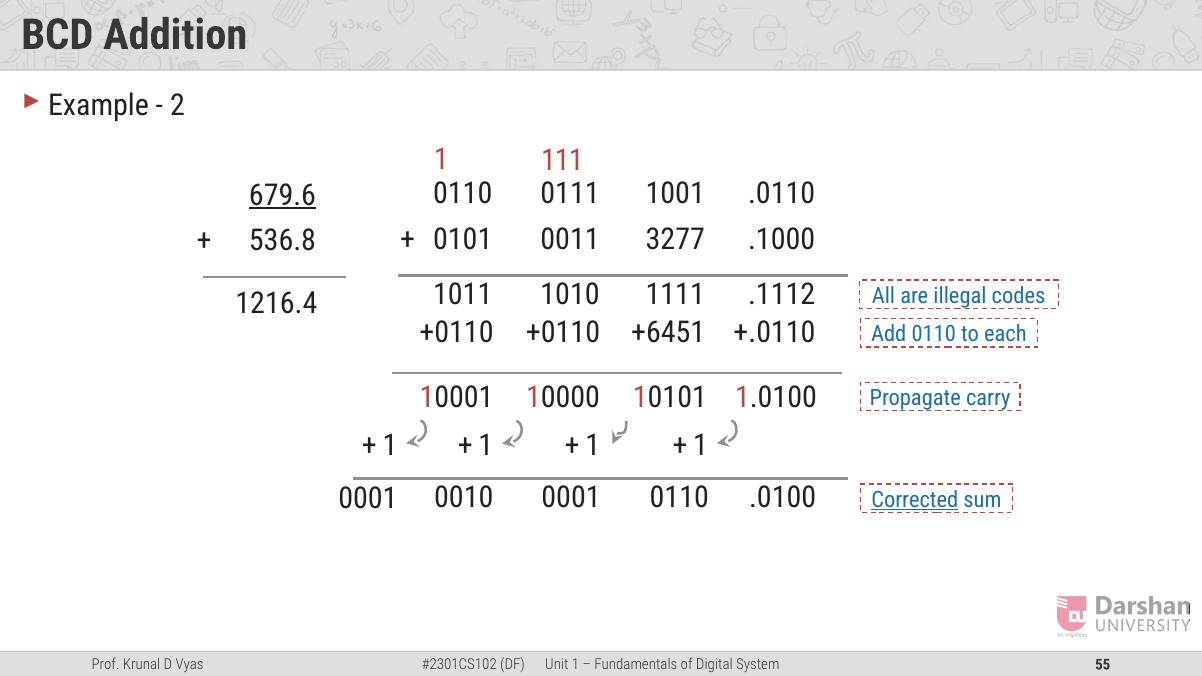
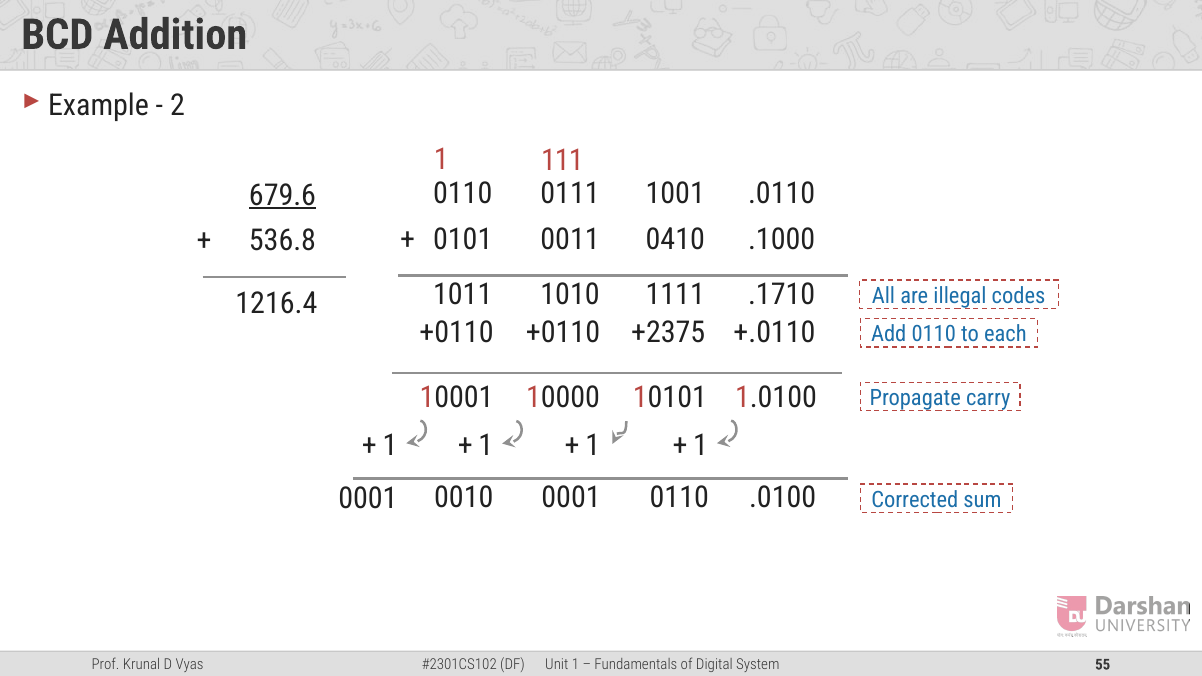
3277: 3277 -> 0410 (675, 240)
.1112: .1112 -> .1710 (782, 295)
+6451: +6451 -> +2375 (668, 333)
Corrected underline: present -> none (915, 500)
